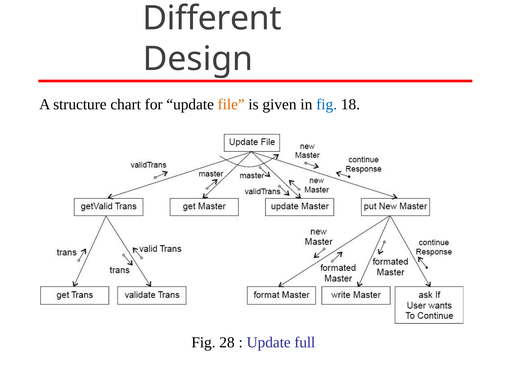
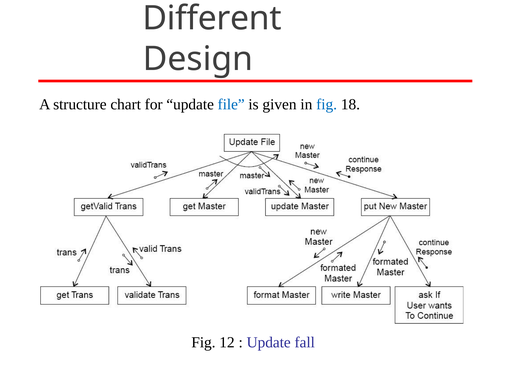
file colour: orange -> blue (231, 104)
28: 28 -> 12 (227, 342)
full: full -> fall (305, 342)
